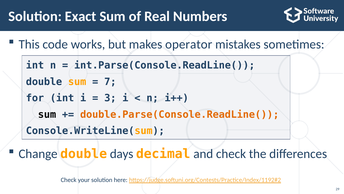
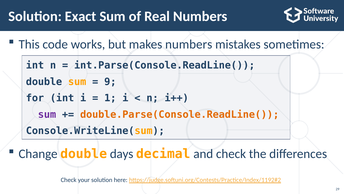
makes operator: operator -> numbers (189, 44)
7: 7 -> 9 (110, 82)
3: 3 -> 1 (110, 98)
sum colour: black -> purple (47, 114)
